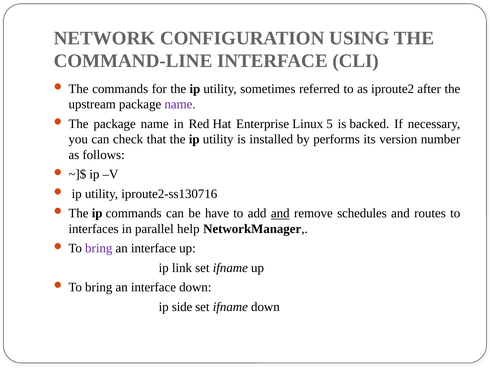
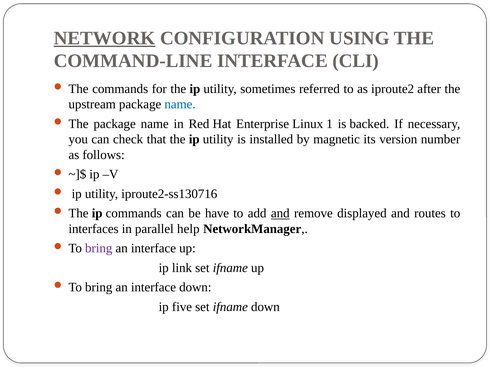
NETWORK underline: none -> present (105, 38)
name colour: purple -> blue (180, 104)
5: 5 -> 1 (330, 124)
performs: performs -> magnetic (337, 139)
schedules: schedules -> displayed (362, 213)
side: side -> five (182, 306)
